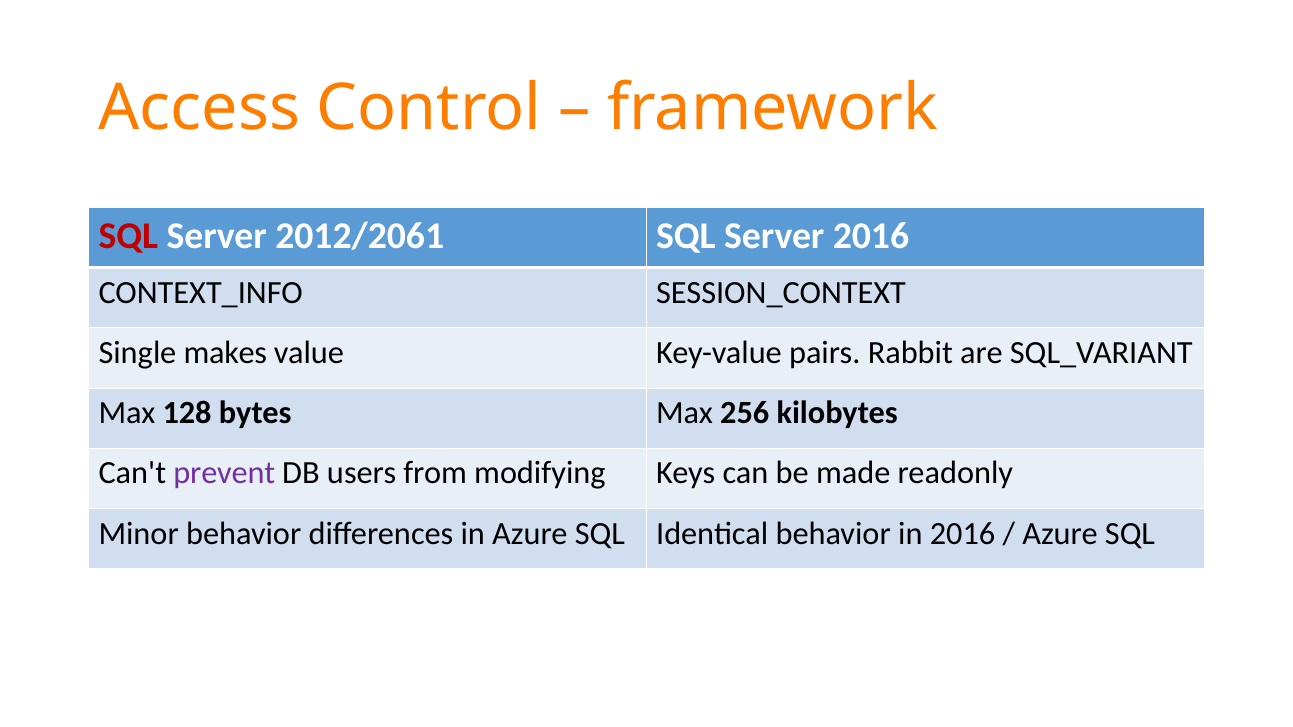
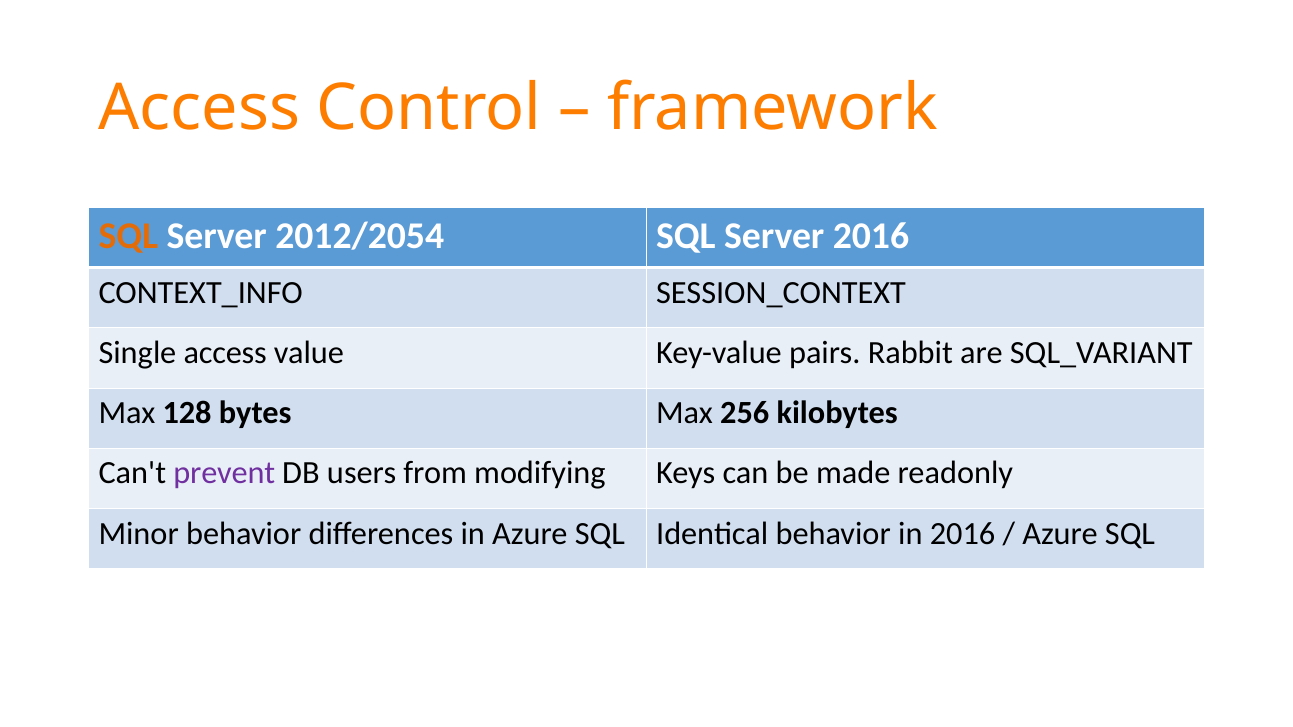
SQL colour: red -> orange (128, 236)
2012/2061: 2012/2061 -> 2012/2054 (360, 236)
Single makes: makes -> access (225, 353)
